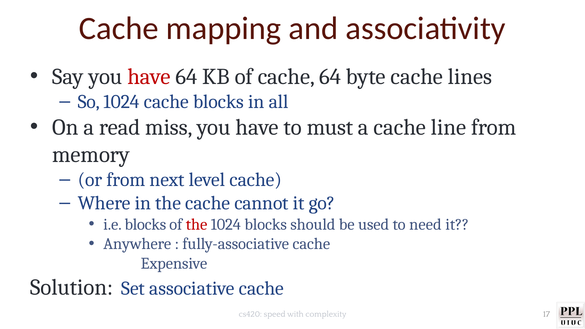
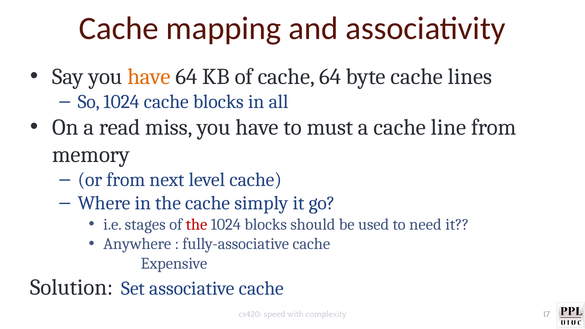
have colour: red -> orange (149, 77)
cannot: cannot -> simply (261, 203)
i.e blocks: blocks -> stages (145, 224)
